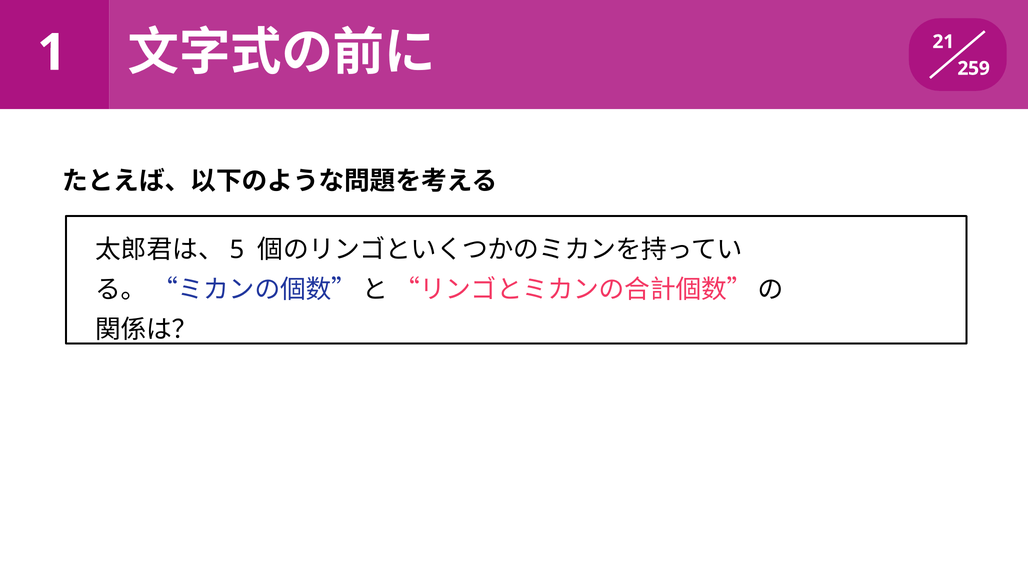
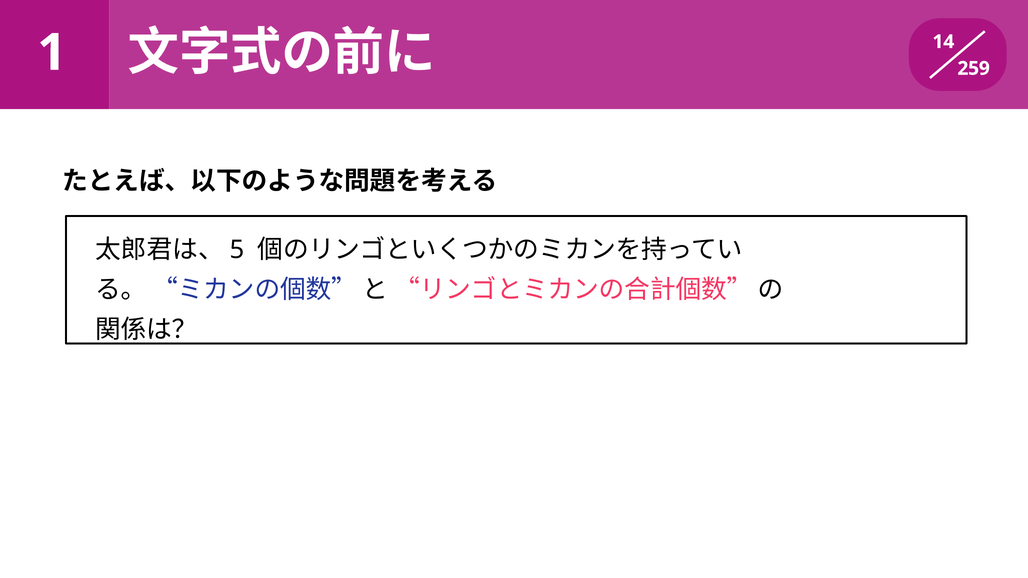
21: 21 -> 14 (943, 42)
